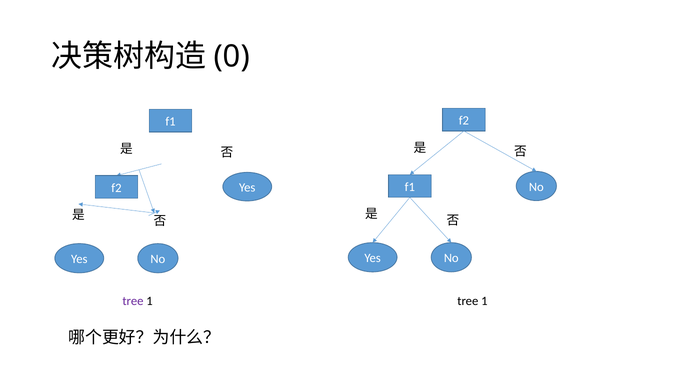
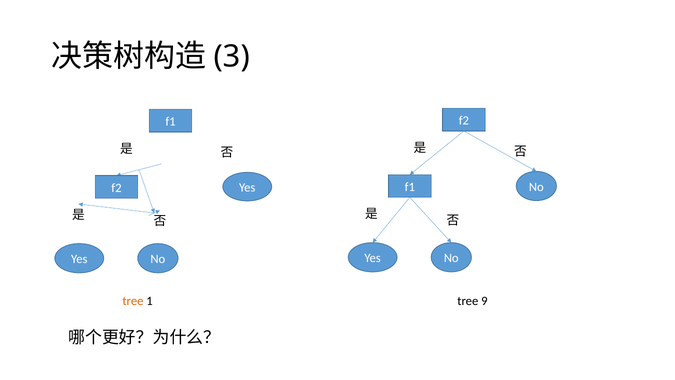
0: 0 -> 3 (232, 57)
tree colour: purple -> orange (133, 301)
1 tree 1: 1 -> 9 (484, 301)
